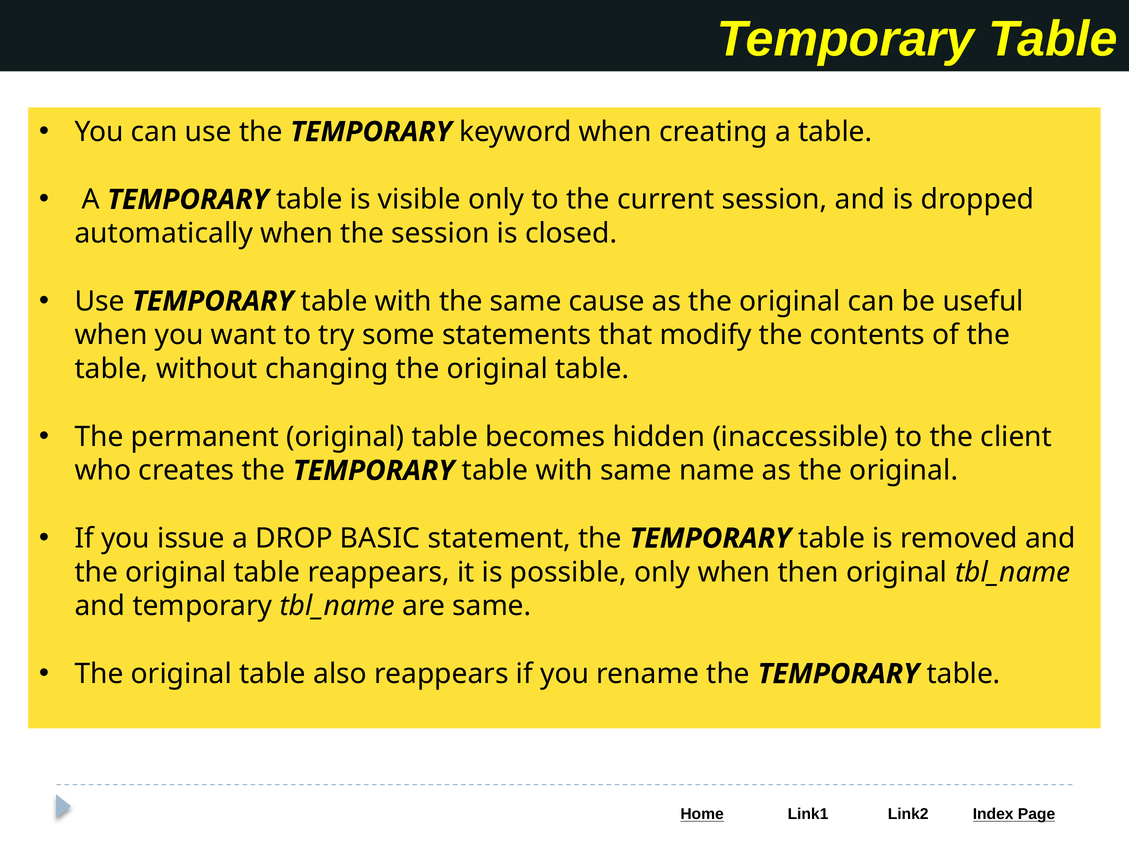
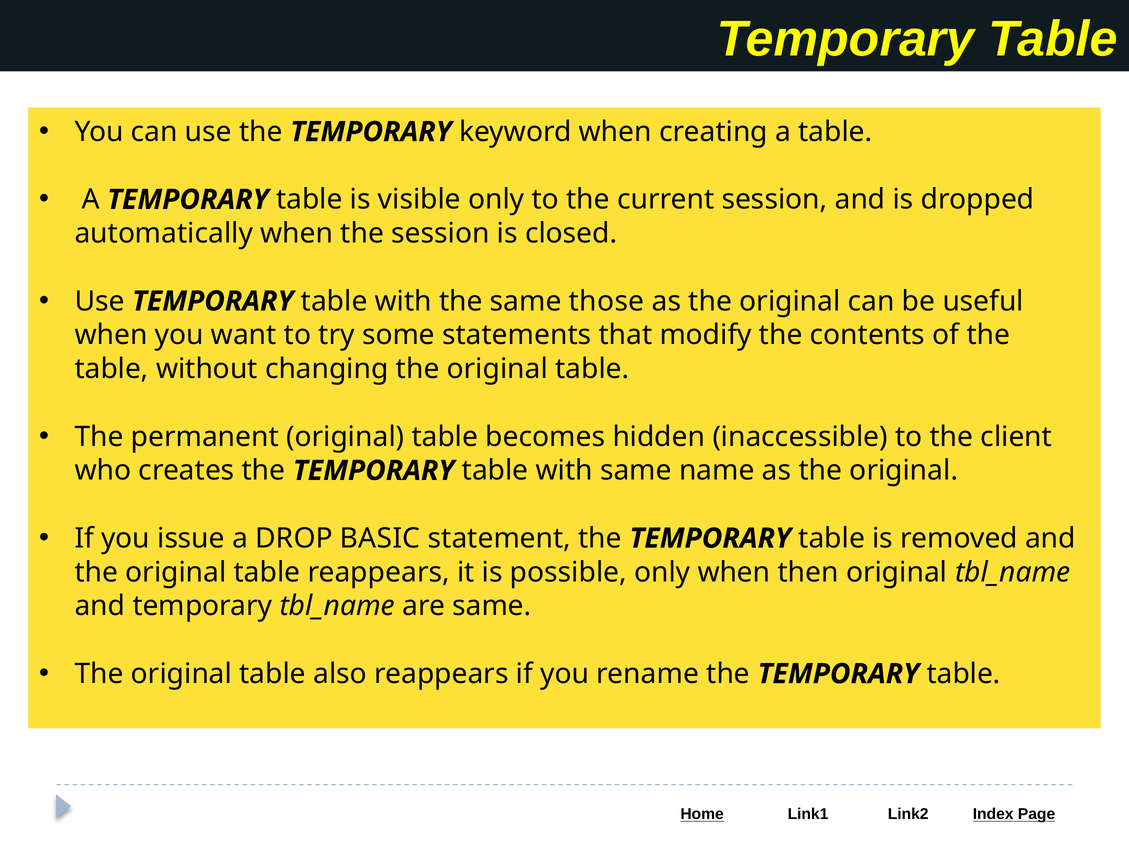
cause: cause -> those (607, 301)
